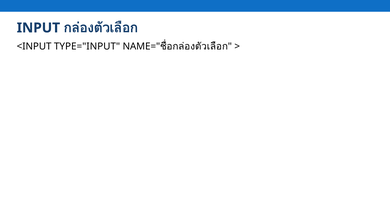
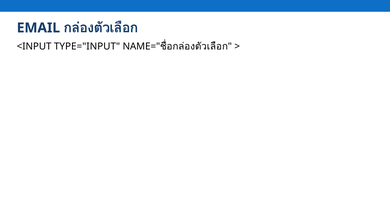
INPUT: INPUT -> EMAIL (38, 28)
